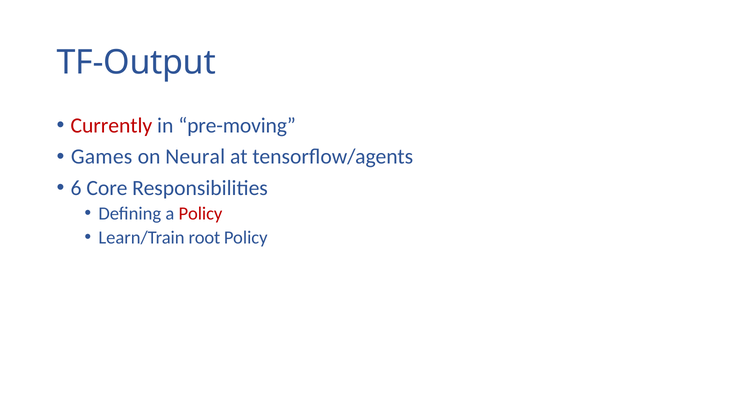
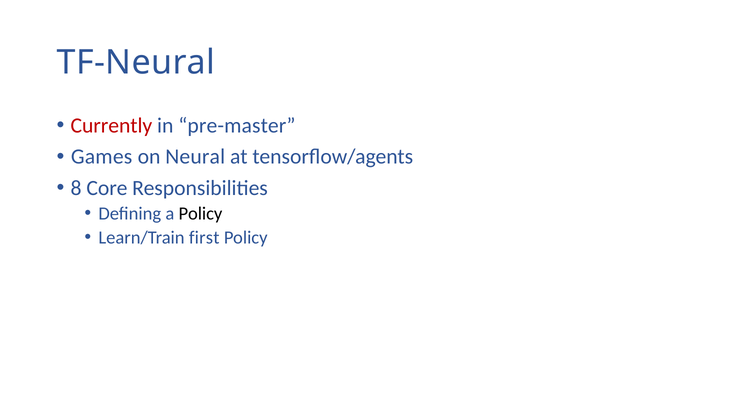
TF-Output: TF-Output -> TF-Neural (136, 62)
pre-moving: pre-moving -> pre-master (237, 126)
6: 6 -> 8 (76, 188)
Policy colour: red -> black (200, 214)
root: root -> first (204, 237)
